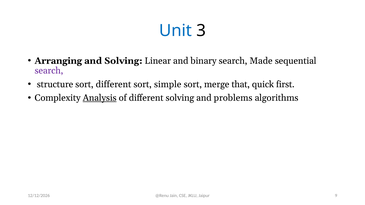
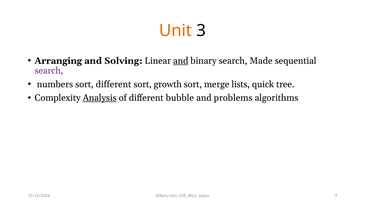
Unit colour: blue -> orange (176, 31)
and underline: none -> present (181, 61)
structure: structure -> numbers (55, 84)
simple: simple -> growth (168, 84)
that: that -> lists (241, 84)
first: first -> tree (285, 84)
different solving: solving -> bubble (180, 98)
